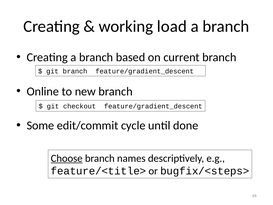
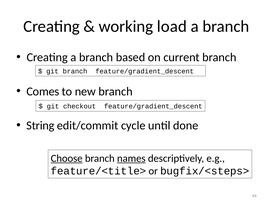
Online: Online -> Comes (43, 91)
Some: Some -> String (40, 125)
names underline: none -> present (131, 158)
